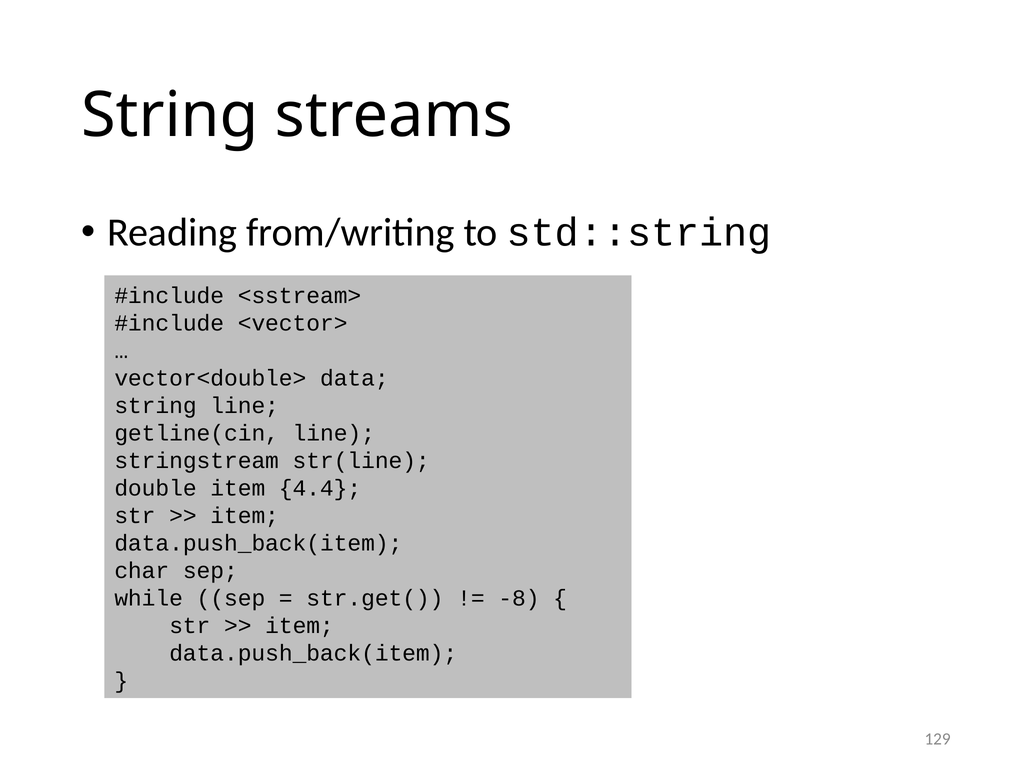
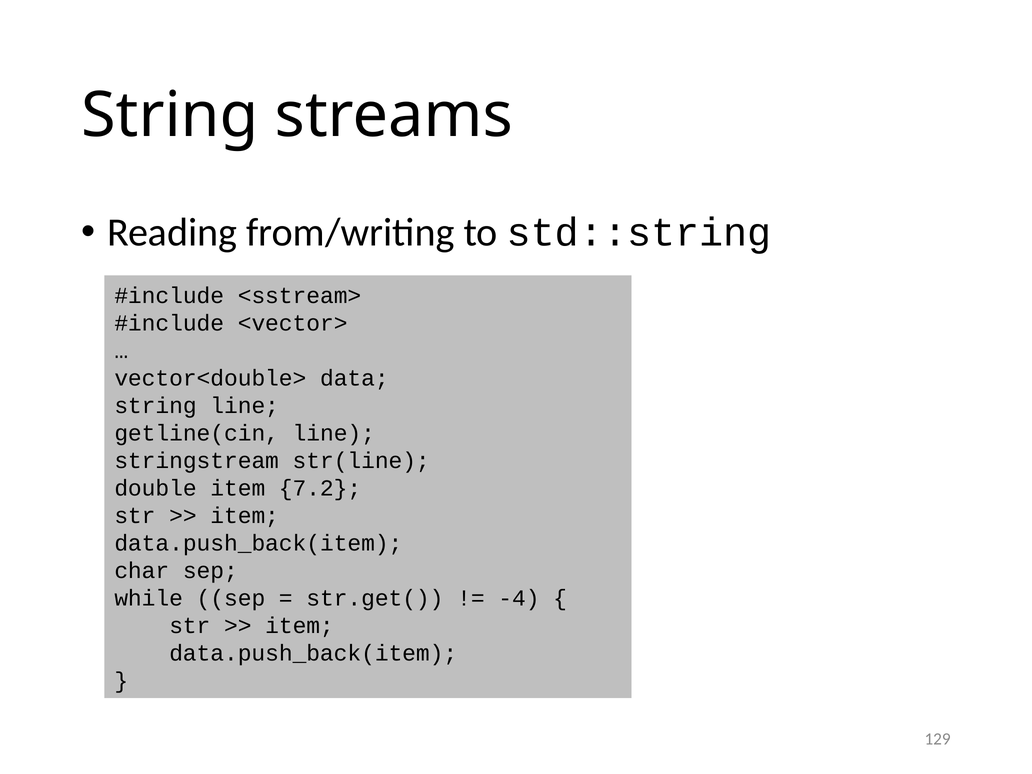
4.4: 4.4 -> 7.2 (320, 488)
-8: -8 -> -4 (519, 598)
